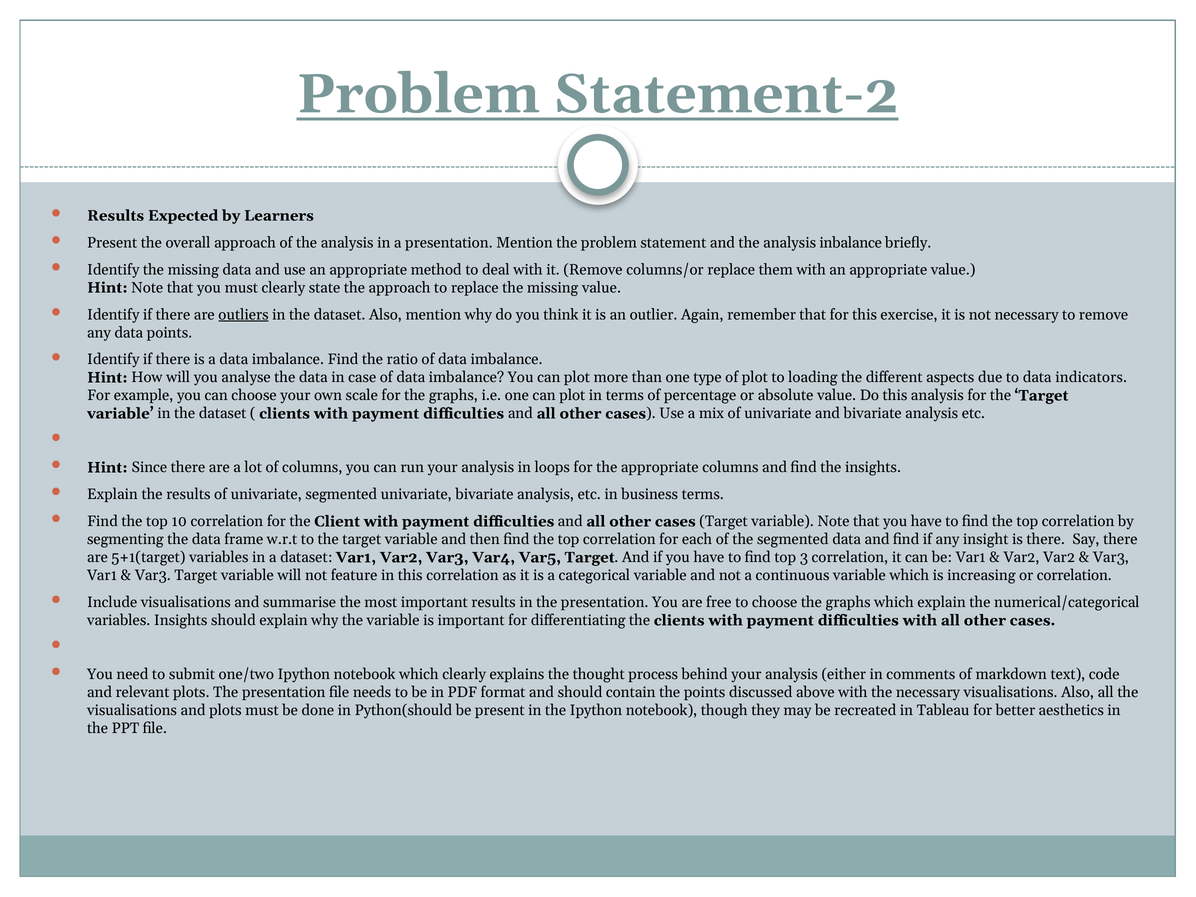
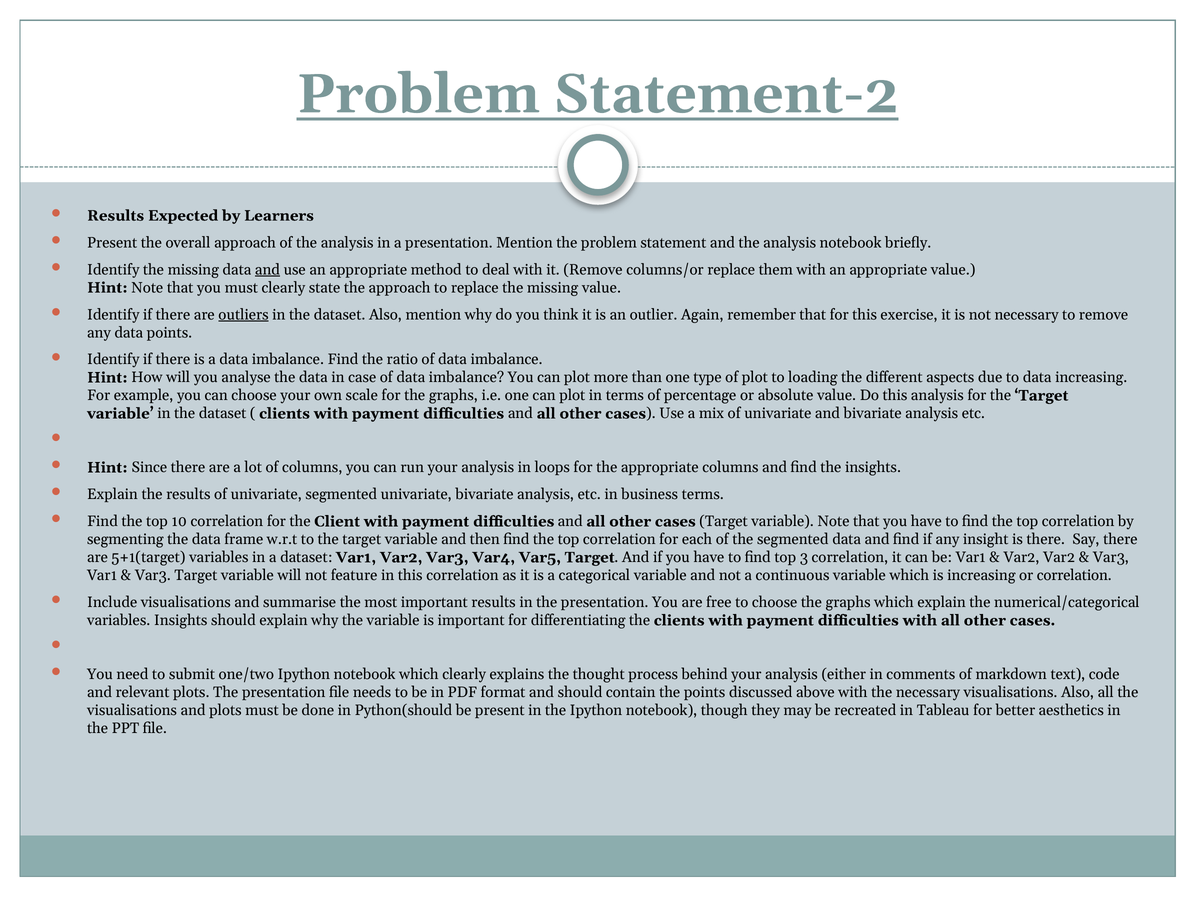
analysis inbalance: inbalance -> notebook (851, 243)
and underline: none -> present (267, 270)
data indicators: indicators -> increasing (1091, 378)
